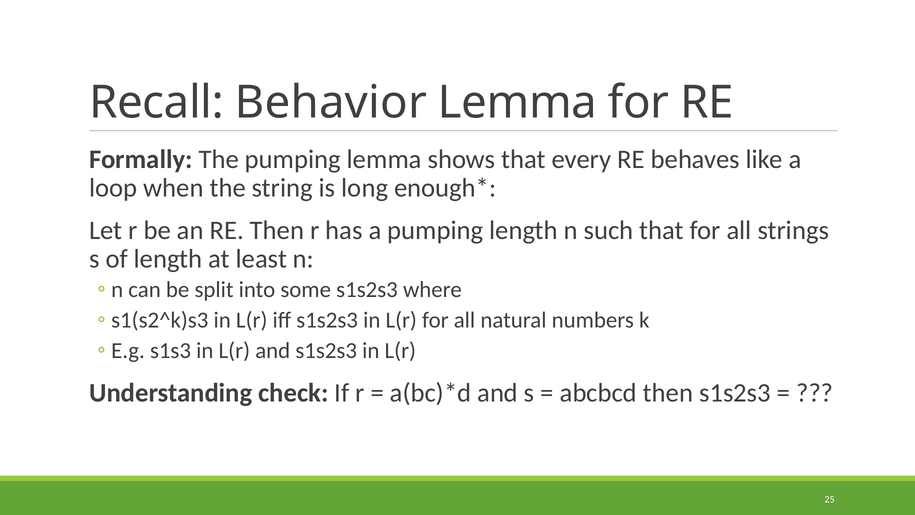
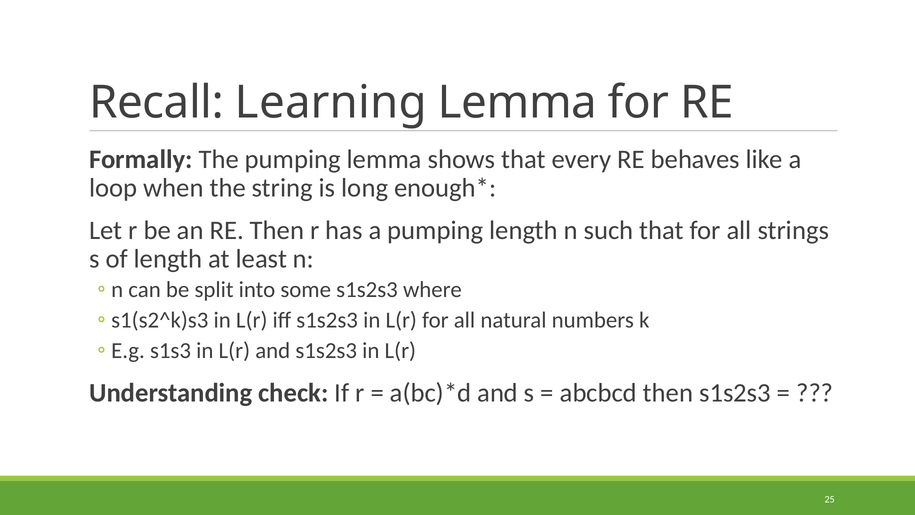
Behavior: Behavior -> Learning (331, 103)
